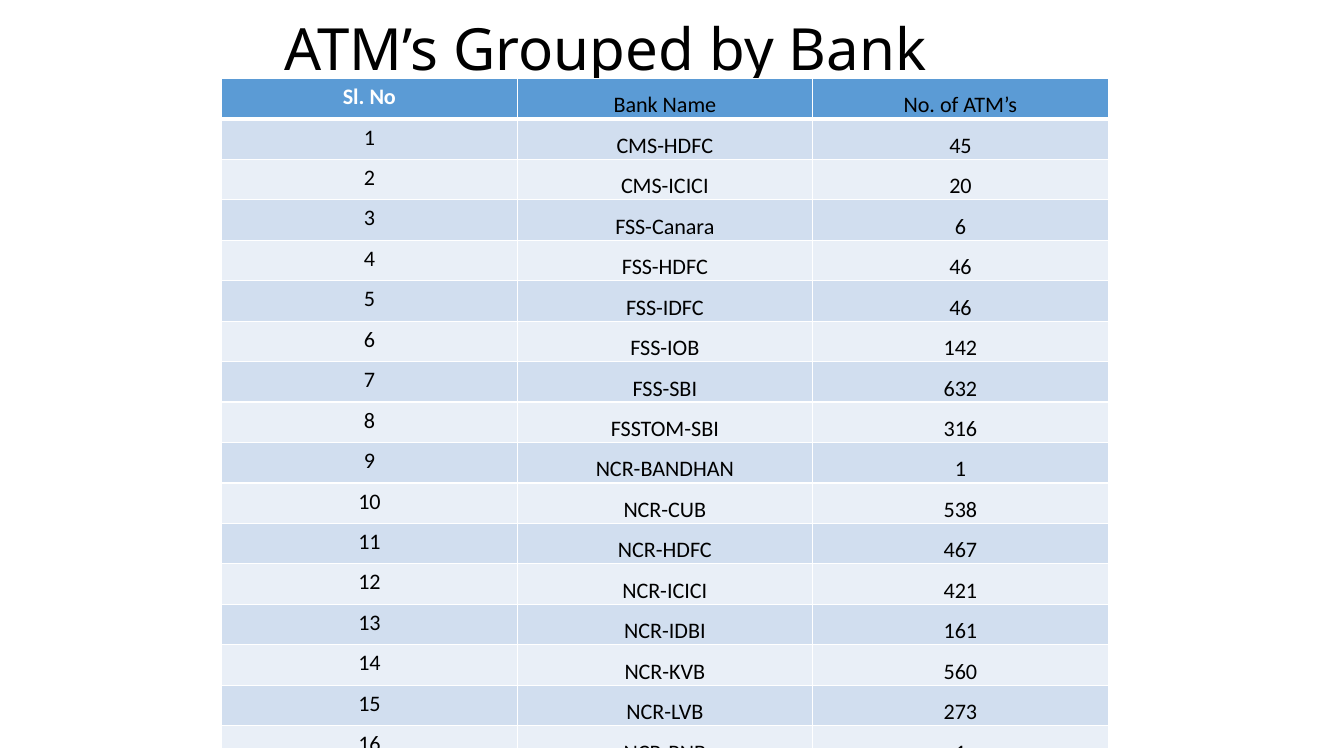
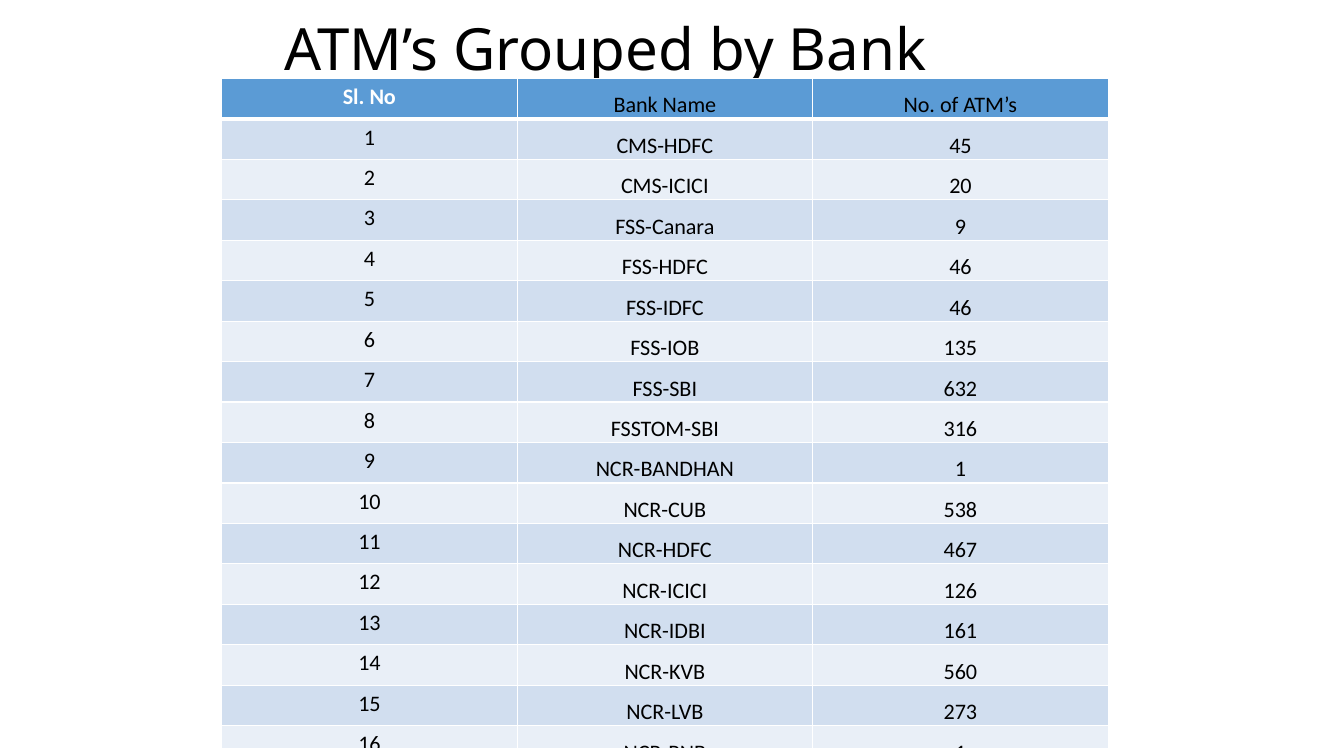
FSS-Canara 6: 6 -> 9 (960, 227)
142: 142 -> 135 (960, 348)
421: 421 -> 126 (960, 591)
